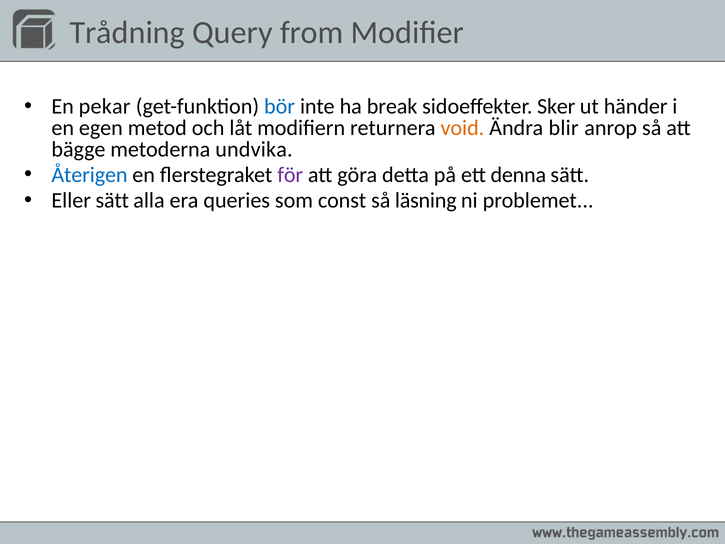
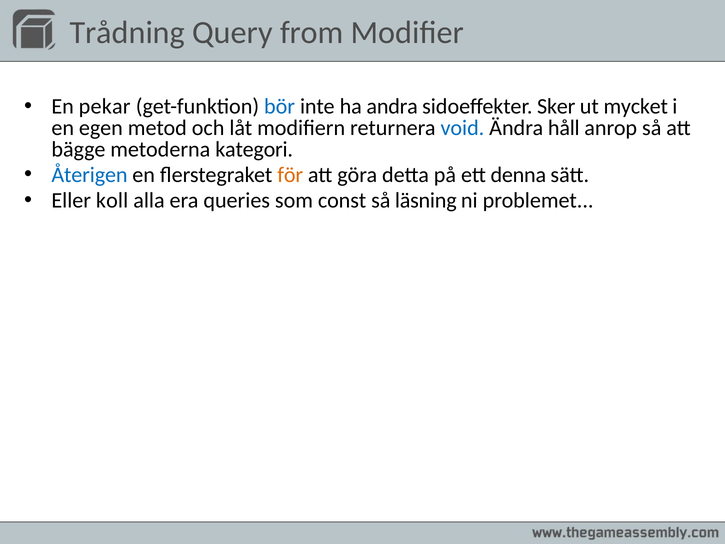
break: break -> andra (392, 107)
händer: händer -> mycket (636, 107)
void colour: orange -> blue (462, 128)
blir: blir -> håll (564, 128)
undvika: undvika -> kategori (254, 149)
för colour: purple -> orange (290, 175)
Eller sätt: sätt -> koll (112, 201)
